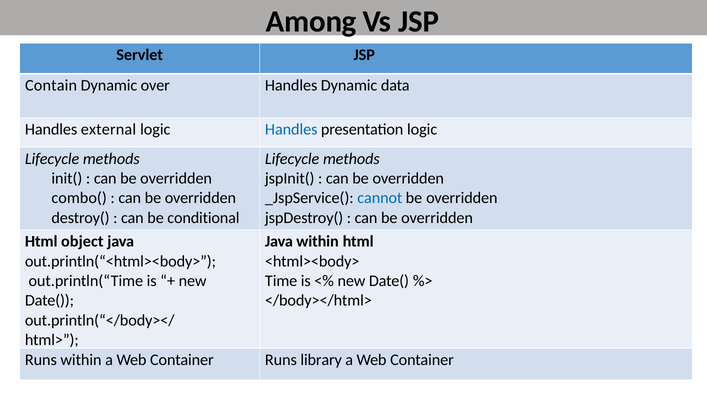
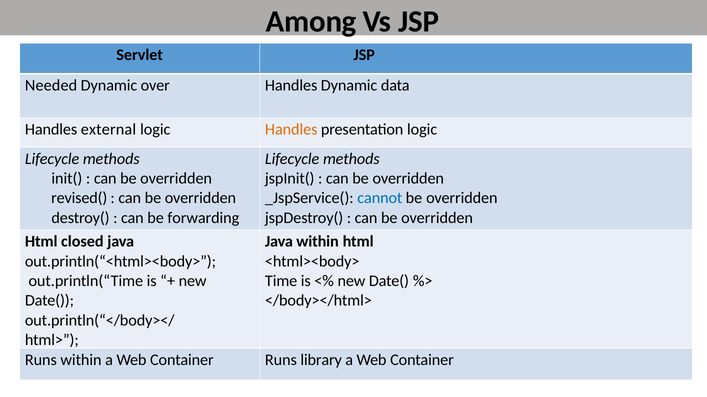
Contain: Contain -> Needed (51, 86)
Handles colour: blue -> orange (291, 130)
combo(: combo( -> revised( (79, 198)
conditional: conditional -> forwarding (203, 218)
object: object -> closed (82, 242)
